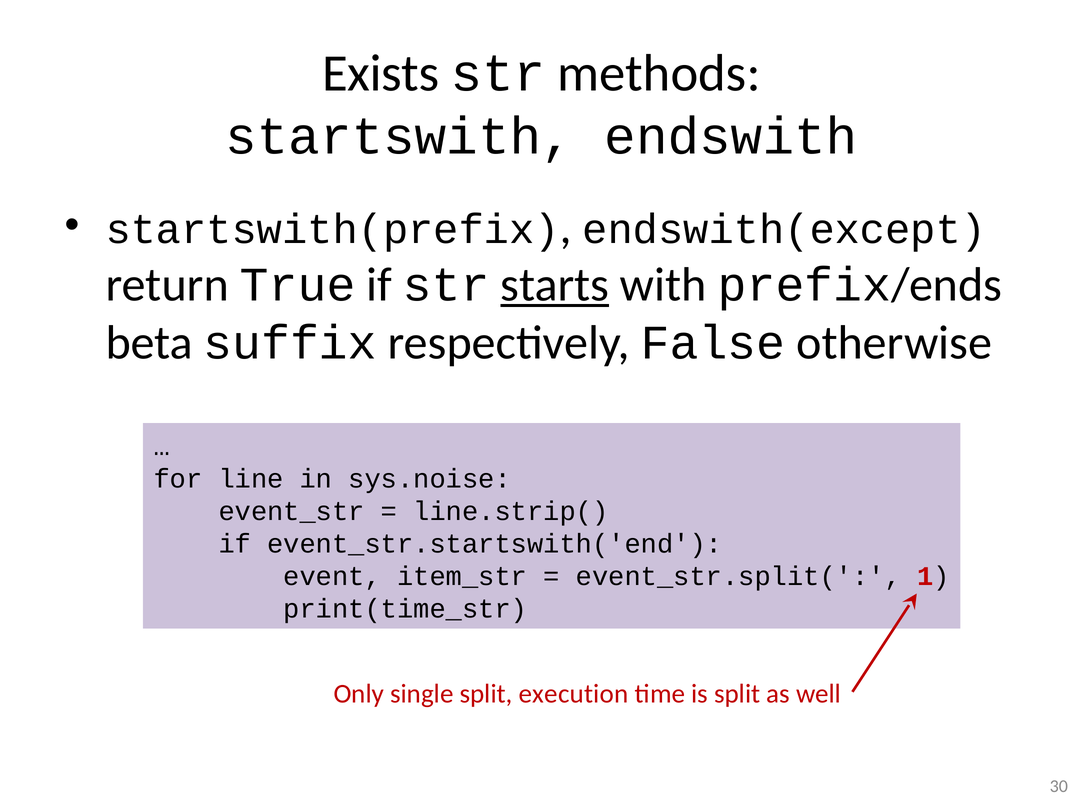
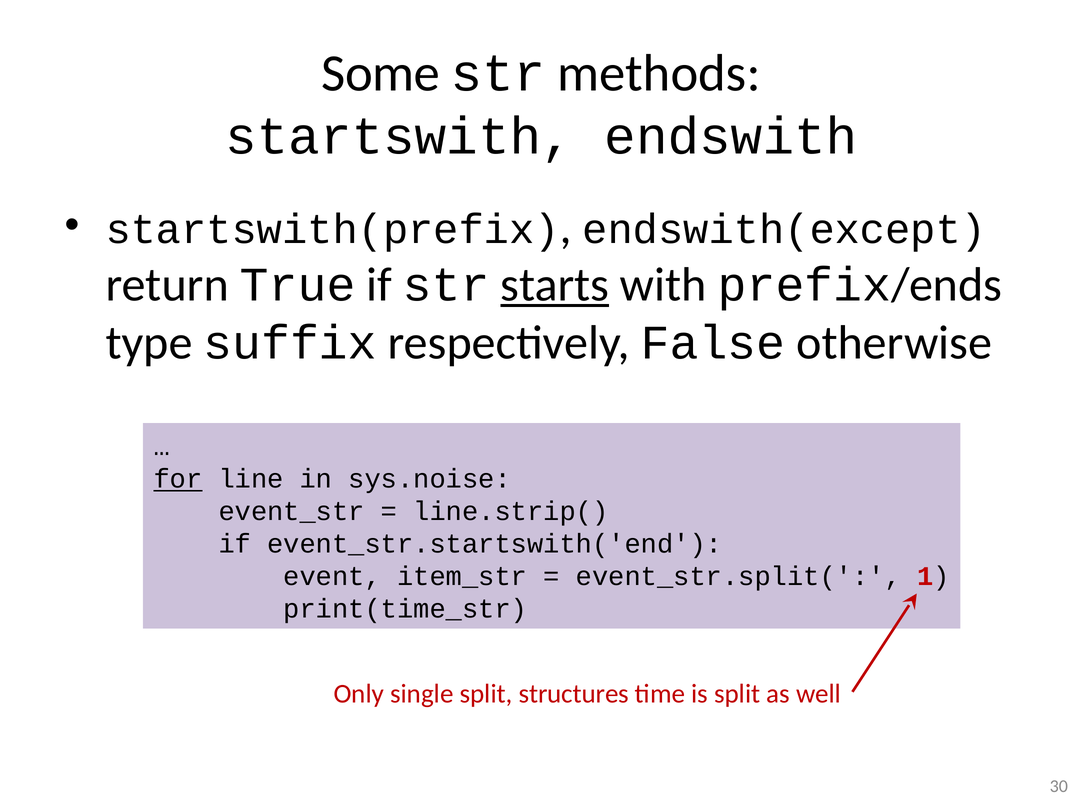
Exists: Exists -> Some (381, 73)
beta: beta -> type (149, 343)
for underline: none -> present (178, 479)
execution: execution -> structures (574, 694)
